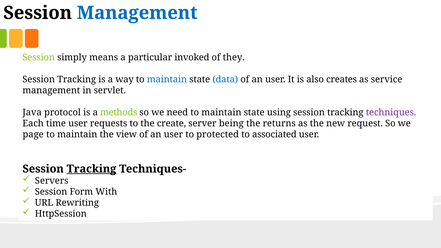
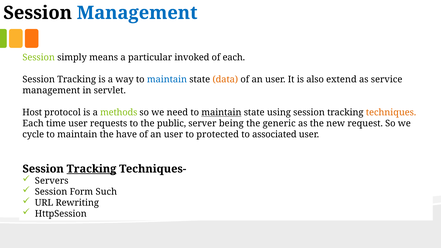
of they: they -> each (234, 57)
data colour: blue -> orange (225, 79)
creates: creates -> extend (341, 79)
Java: Java -> Host (32, 113)
maintain underline: none -> present (221, 113)
techniques colour: purple -> orange (391, 113)
create: create -> public (172, 124)
returns: returns -> generic (279, 124)
page: page -> cycle (33, 135)
view: view -> have (126, 135)
With: With -> Such (106, 192)
